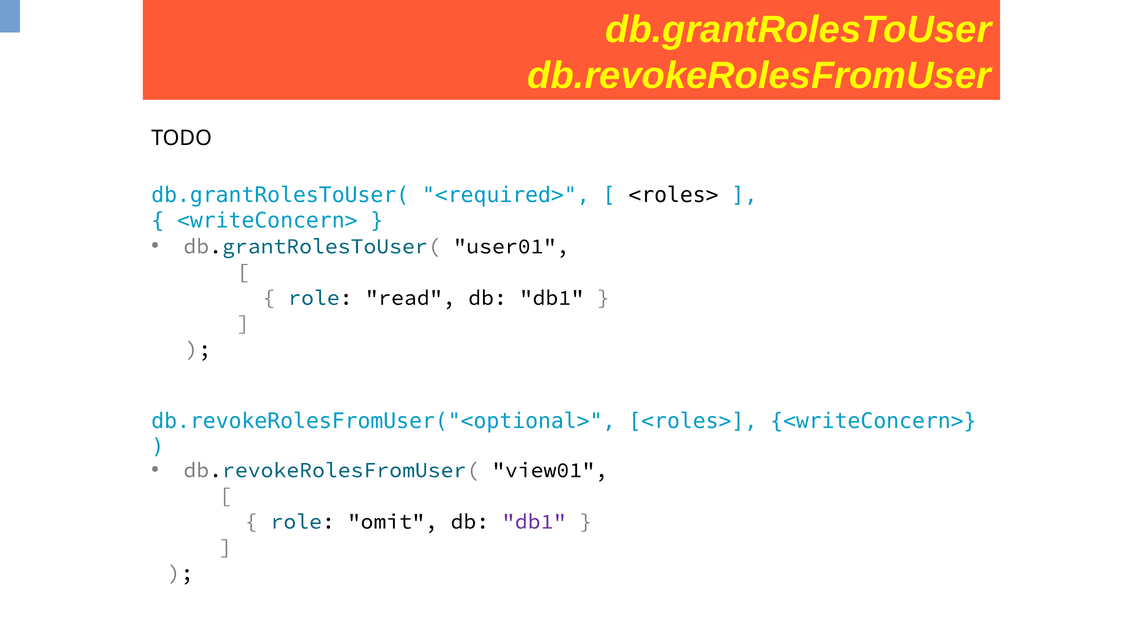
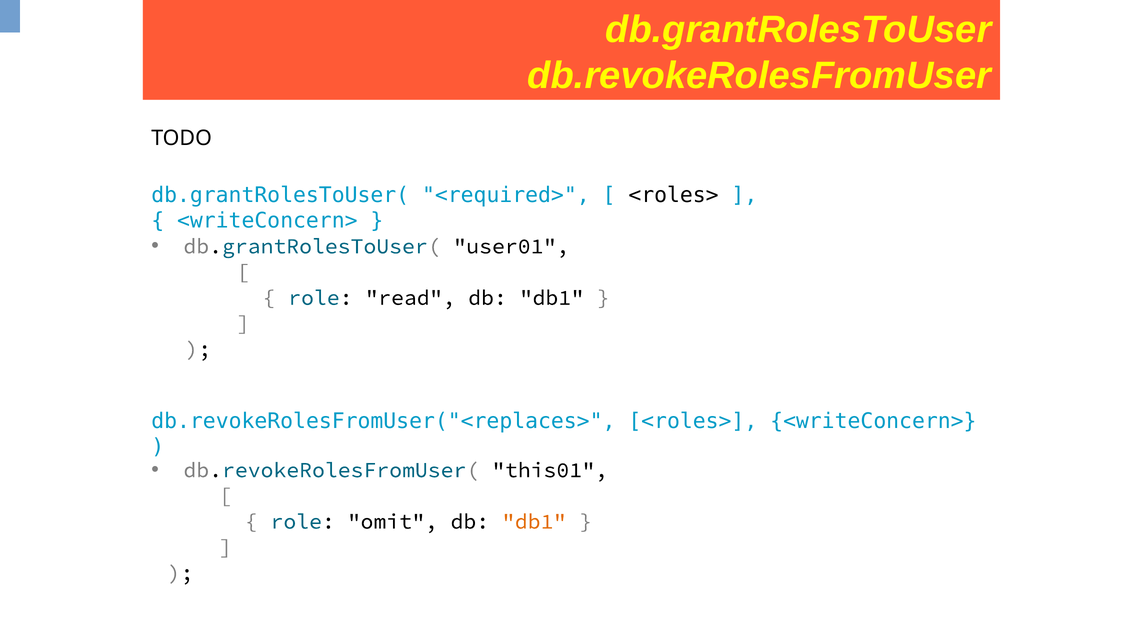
db.revokeRolesFromUser("<optional>: db.revokeRolesFromUser("<optional> -> db.revokeRolesFromUser("<replaces> (383, 421)
view01: view01 -> this01 (550, 470)
db1 colour: purple -> orange (534, 521)
